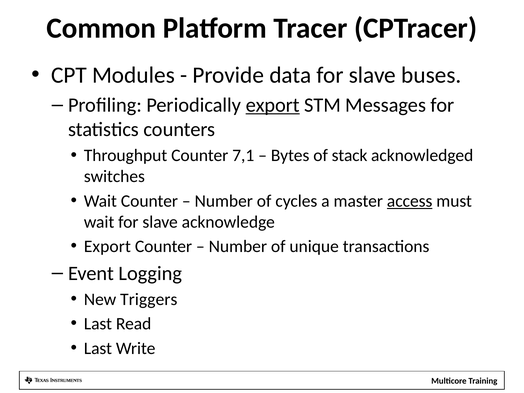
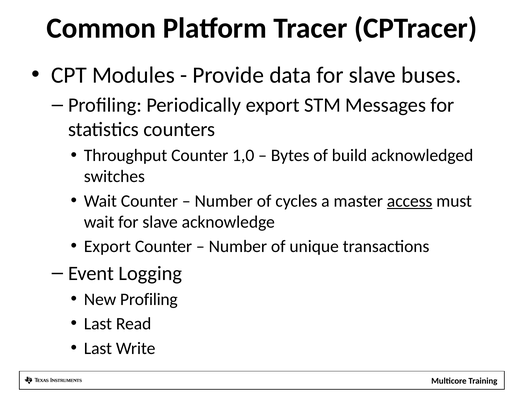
export underline: present -> none (273, 105)
7,1: 7,1 -> 1,0 (243, 156)
stack: stack -> build (349, 156)
New Triggers: Triggers -> Profiling (149, 299)
